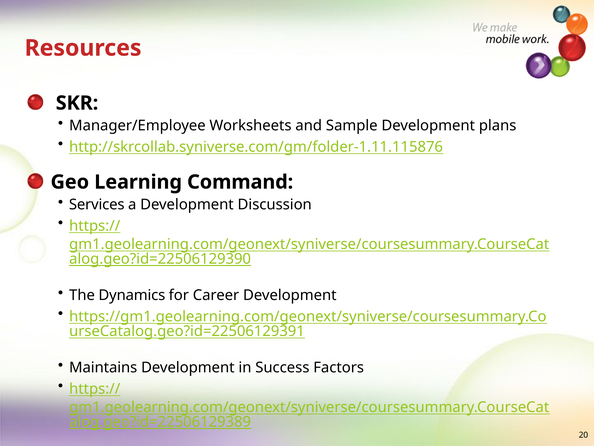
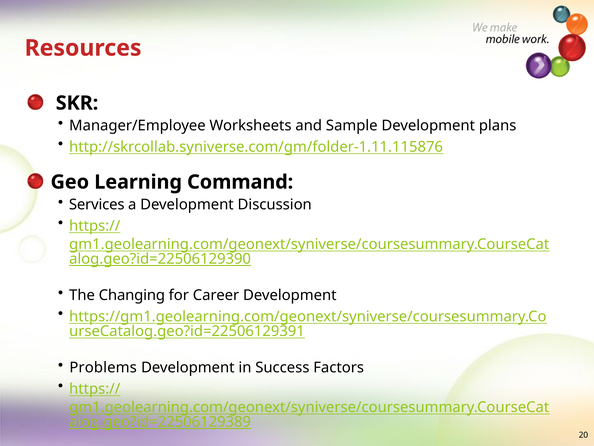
Dynamics: Dynamics -> Changing (132, 295)
Maintains: Maintains -> Problems (103, 367)
